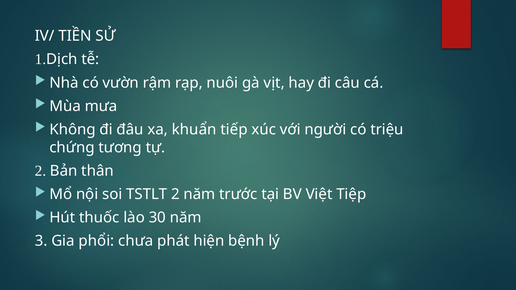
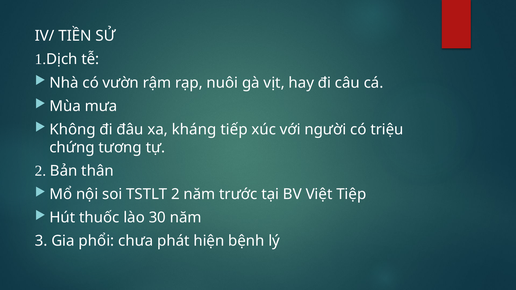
khuẩn: khuẩn -> kháng (194, 130)
